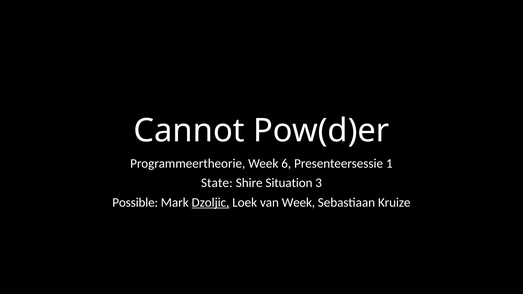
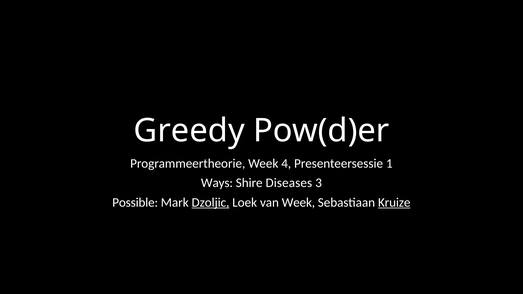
Cannot: Cannot -> Greedy (189, 131)
6: 6 -> 4 (286, 163)
State: State -> Ways (217, 183)
Situation: Situation -> Diseases (289, 183)
Kruize underline: none -> present (394, 203)
